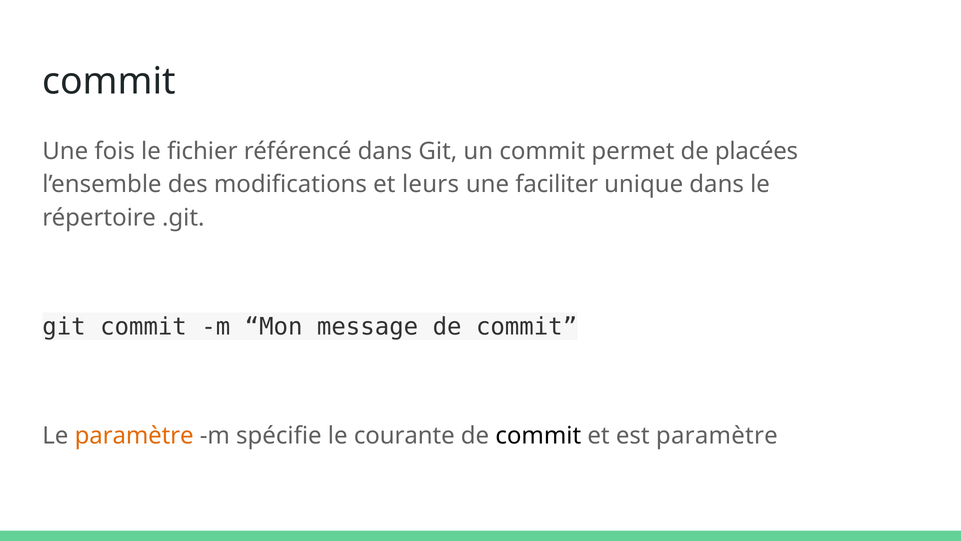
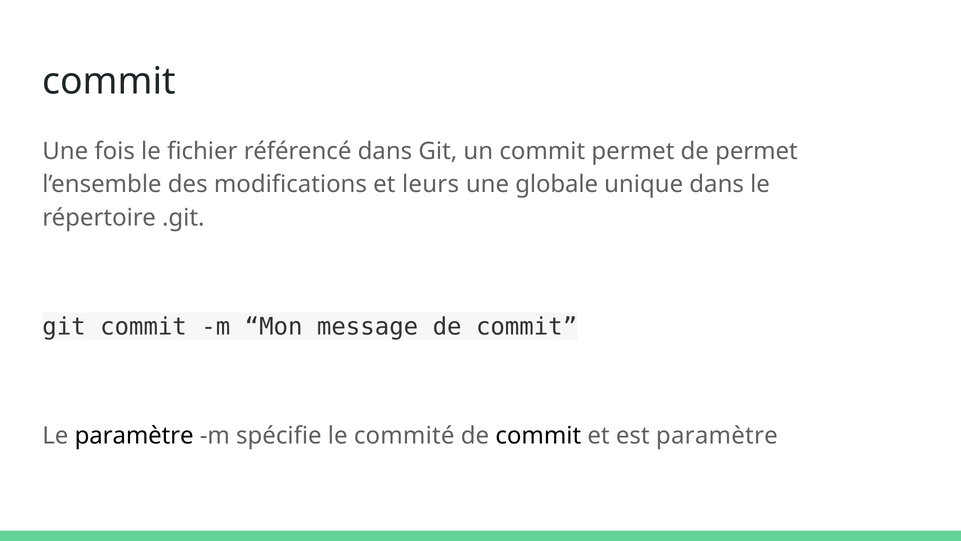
de placées: placées -> permet (756, 151)
faciliter: faciliter -> globale (557, 184)
paramètre colour: orange -> black (134, 435)
courante: courante -> commité (404, 435)
